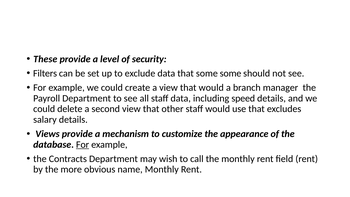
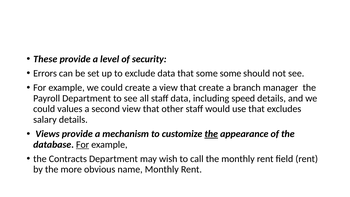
Filters: Filters -> Errors (45, 73)
that would: would -> create (211, 88)
delete: delete -> values (70, 109)
the underline: none -> present (211, 134)
